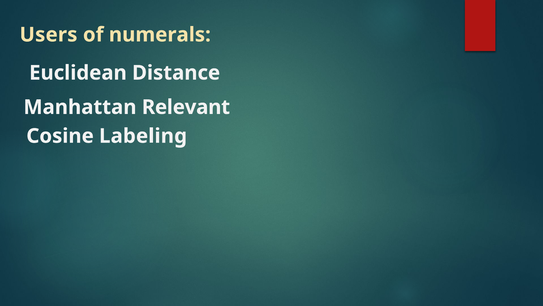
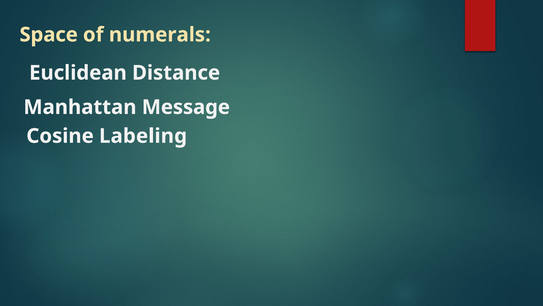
Users: Users -> Space (49, 35)
Relevant: Relevant -> Message (186, 107)
